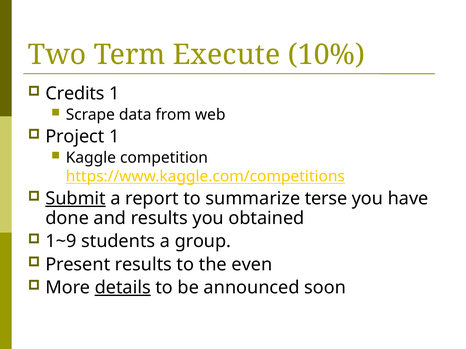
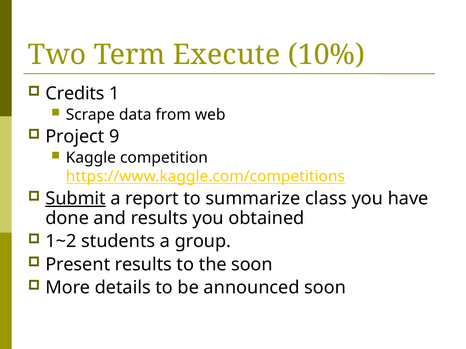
Project 1: 1 -> 9 (114, 137)
terse: terse -> class (326, 199)
1~9: 1~9 -> 1~2 (61, 242)
the even: even -> soon (252, 265)
details underline: present -> none (123, 288)
